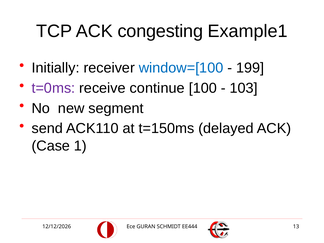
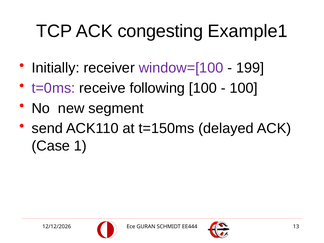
window=[100 colour: blue -> purple (181, 68)
continue: continue -> following (157, 88)
103: 103 -> 100 (244, 88)
